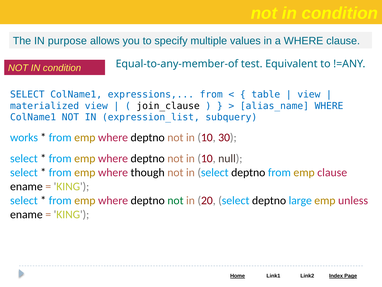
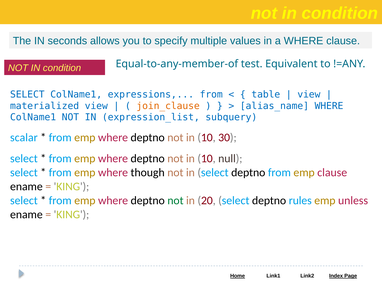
purpose: purpose -> seconds (67, 41)
join_clause colour: black -> orange (168, 106)
works: works -> scalar (24, 137)
large: large -> rules (300, 200)
